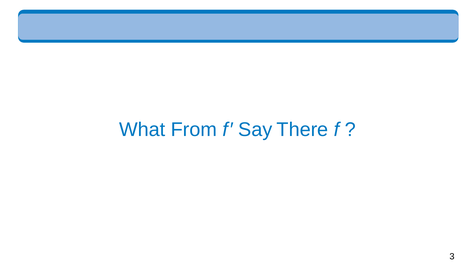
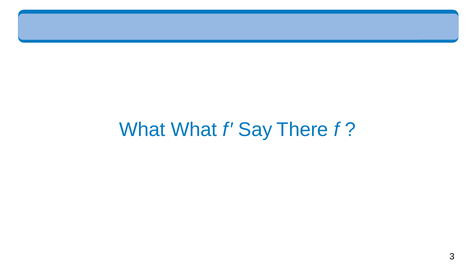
What From: From -> What (194, 130)
